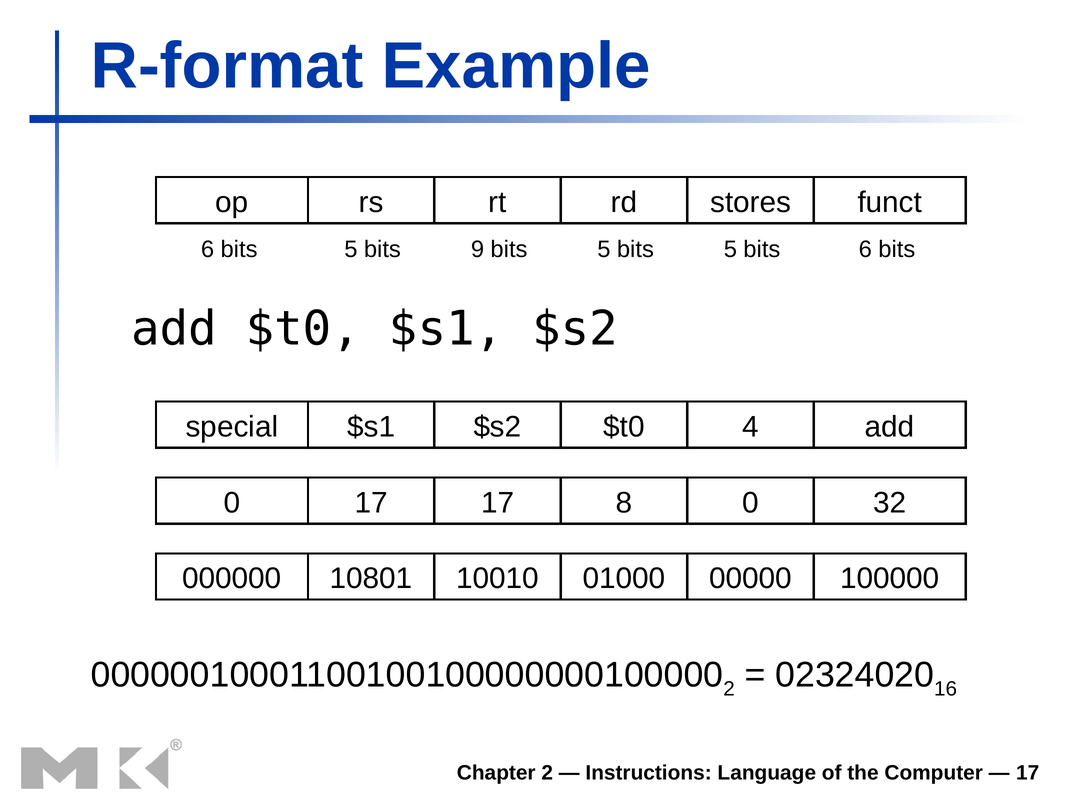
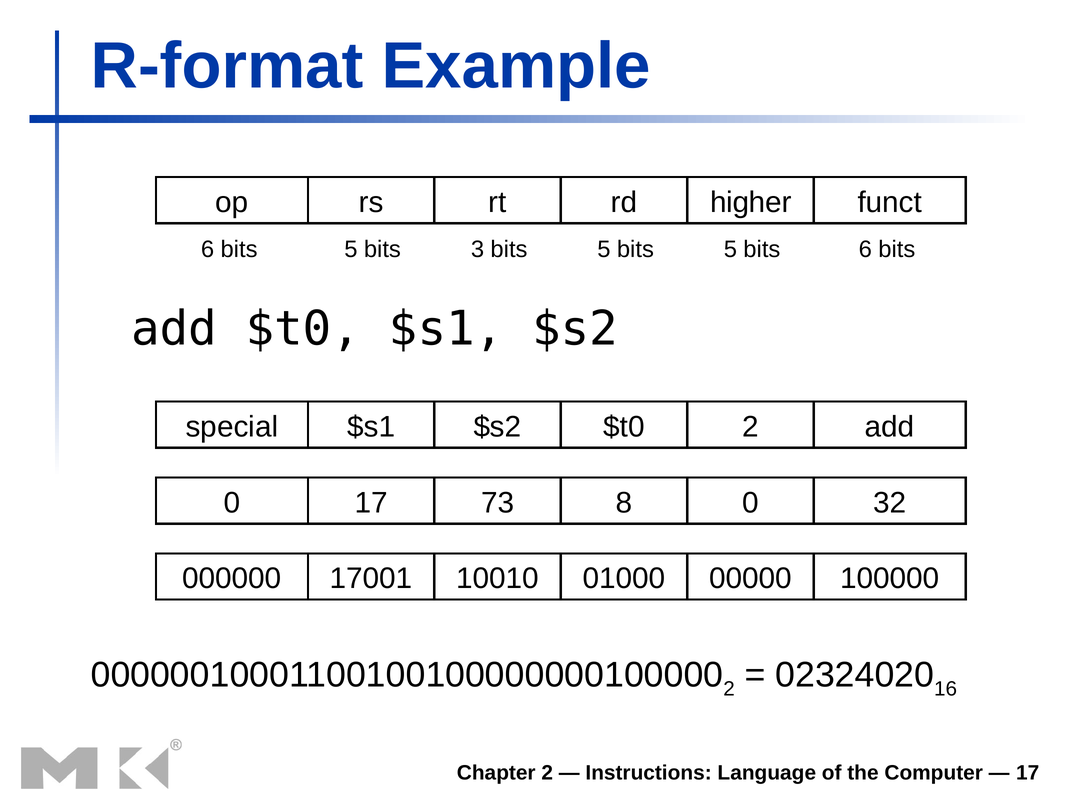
stores: stores -> higher (751, 202)
9: 9 -> 3 (478, 250)
$t0 4: 4 -> 2 (751, 427)
17 17: 17 -> 73 (498, 503)
10801: 10801 -> 17001 (371, 579)
